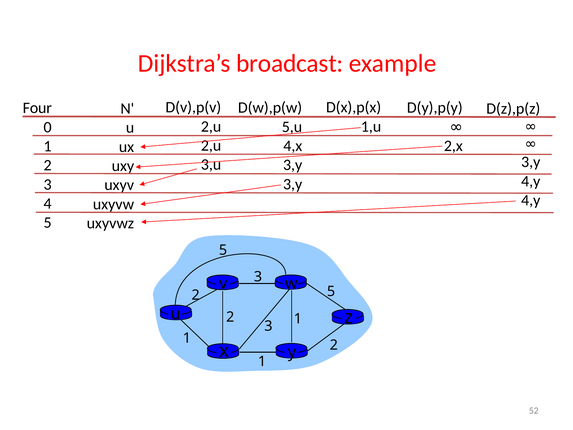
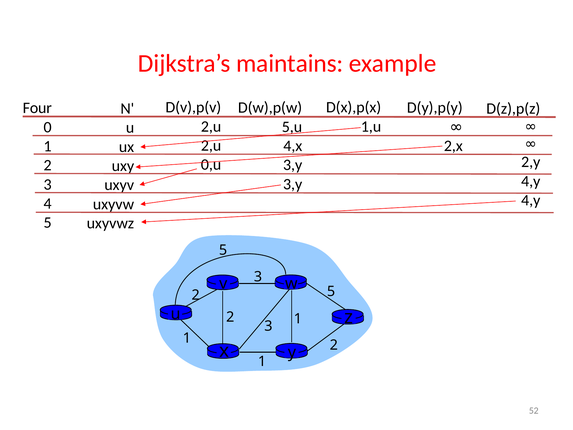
broadcast: broadcast -> maintains (290, 63)
3,y: 3,y -> 2,y (531, 162)
3,u: 3,u -> 0,u (211, 165)
